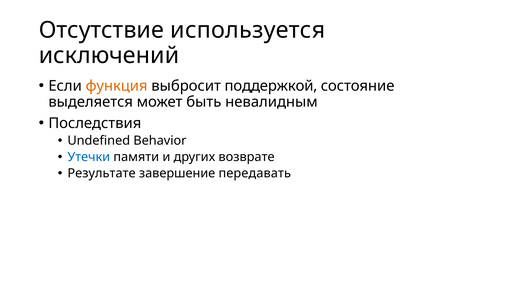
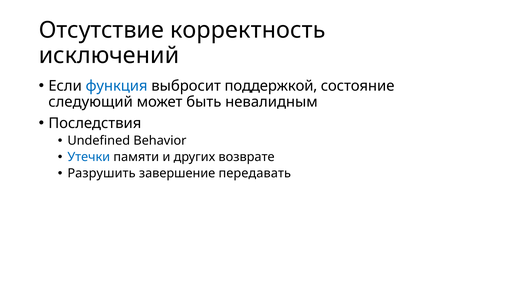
используется: используется -> корректность (248, 30)
функция colour: orange -> blue (117, 86)
выделяется: выделяется -> следующий (91, 102)
Результате: Результате -> Разрушить (102, 174)
